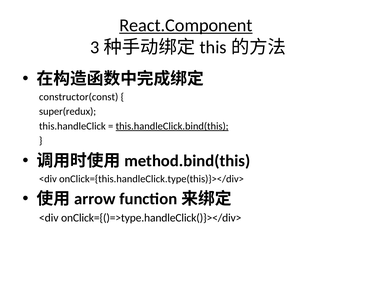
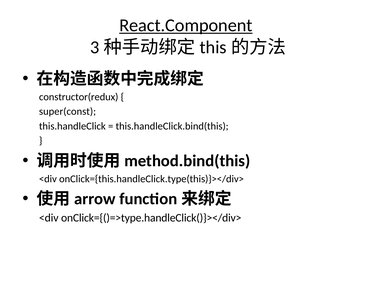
constructor(const: constructor(const -> constructor(redux (79, 97)
super(redux: super(redux -> super(const (67, 111)
this.handleClick.bind(this underline: present -> none (172, 126)
